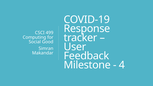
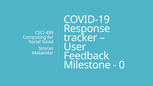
4: 4 -> 0 (122, 65)
